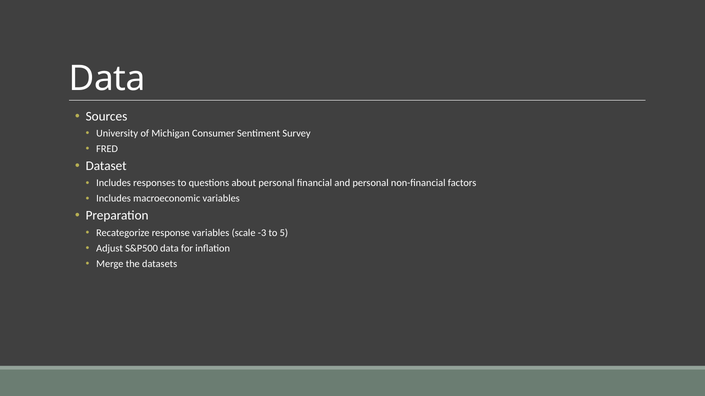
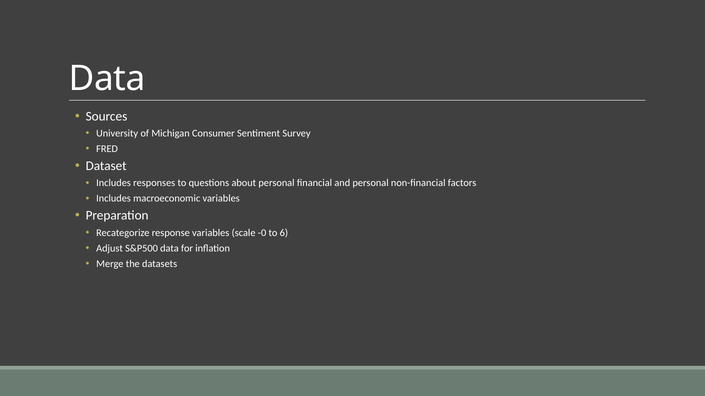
-3: -3 -> -0 (262, 233)
5: 5 -> 6 (284, 233)
